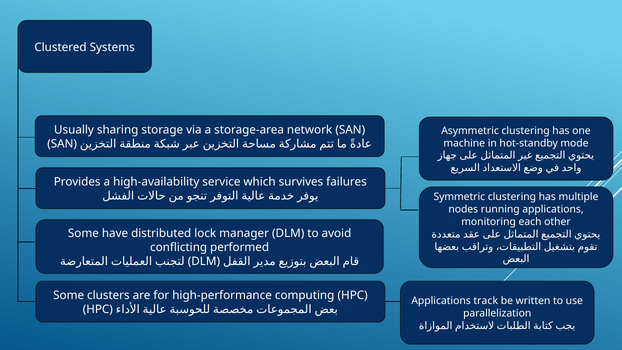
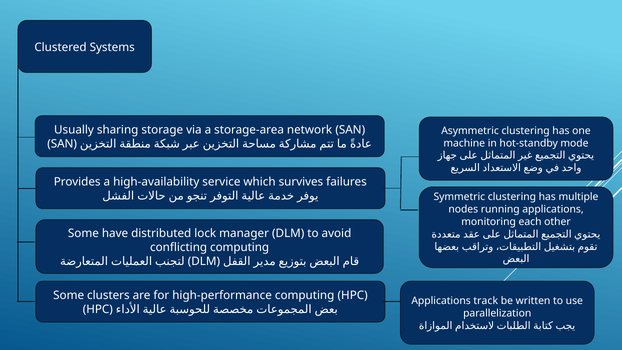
conflicting performed: performed -> computing (240, 247)
